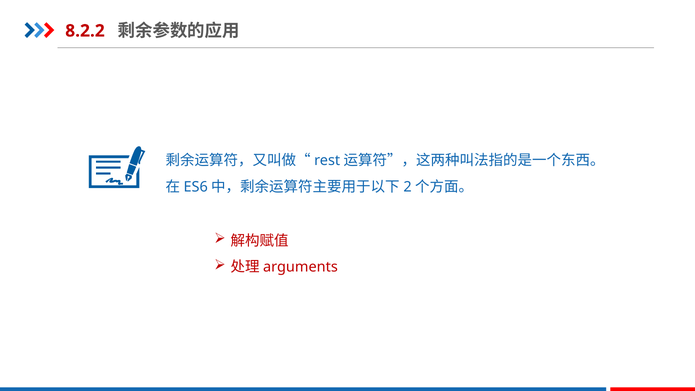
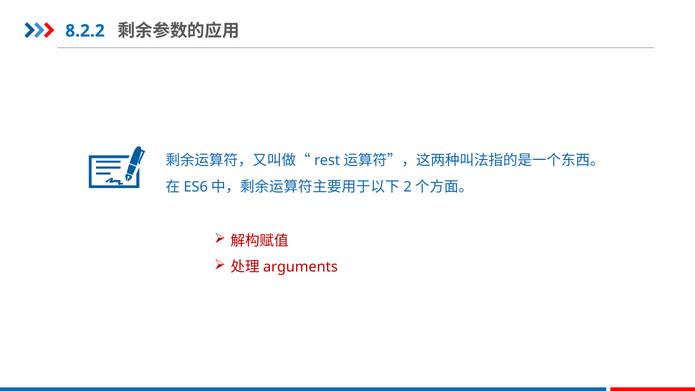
8.2.2 colour: red -> blue (85, 31)
